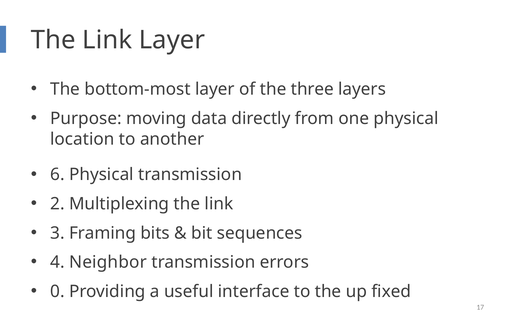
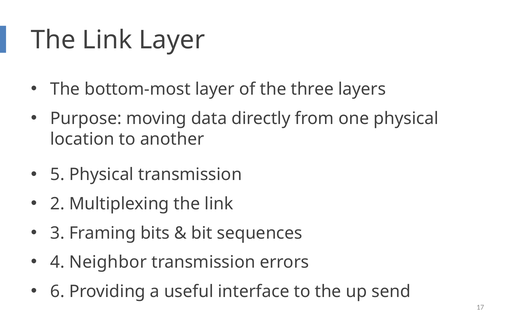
6: 6 -> 5 (57, 175)
0: 0 -> 6 (57, 291)
fixed: fixed -> send (391, 291)
